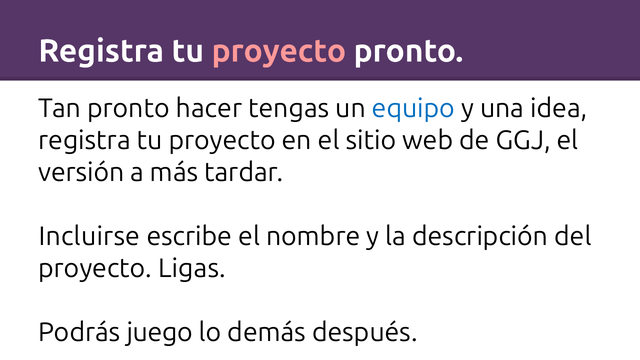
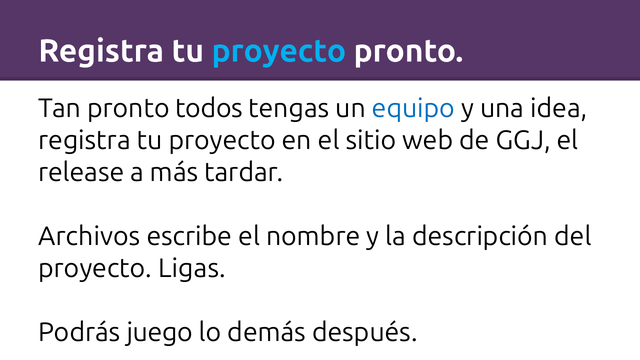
proyecto colour: pink -> light blue (279, 51)
hacer: hacer -> todos (209, 108)
versión: versión -> release (81, 172)
Incluirse: Incluirse -> Archivos (89, 236)
